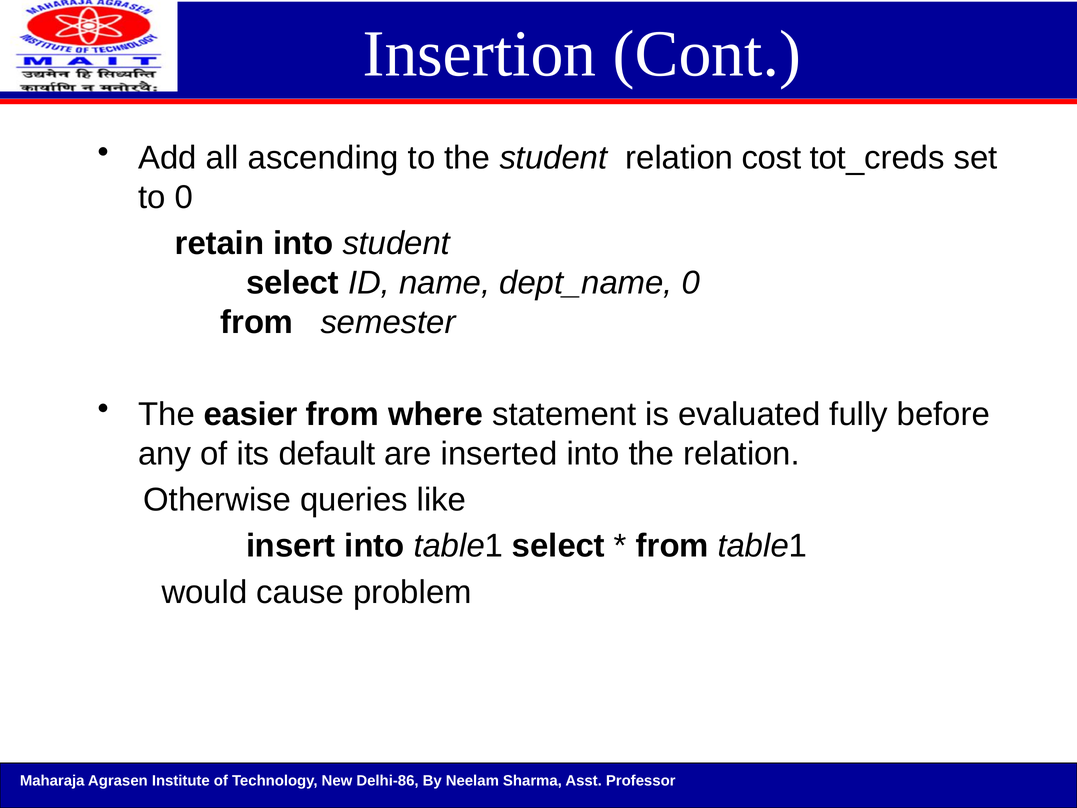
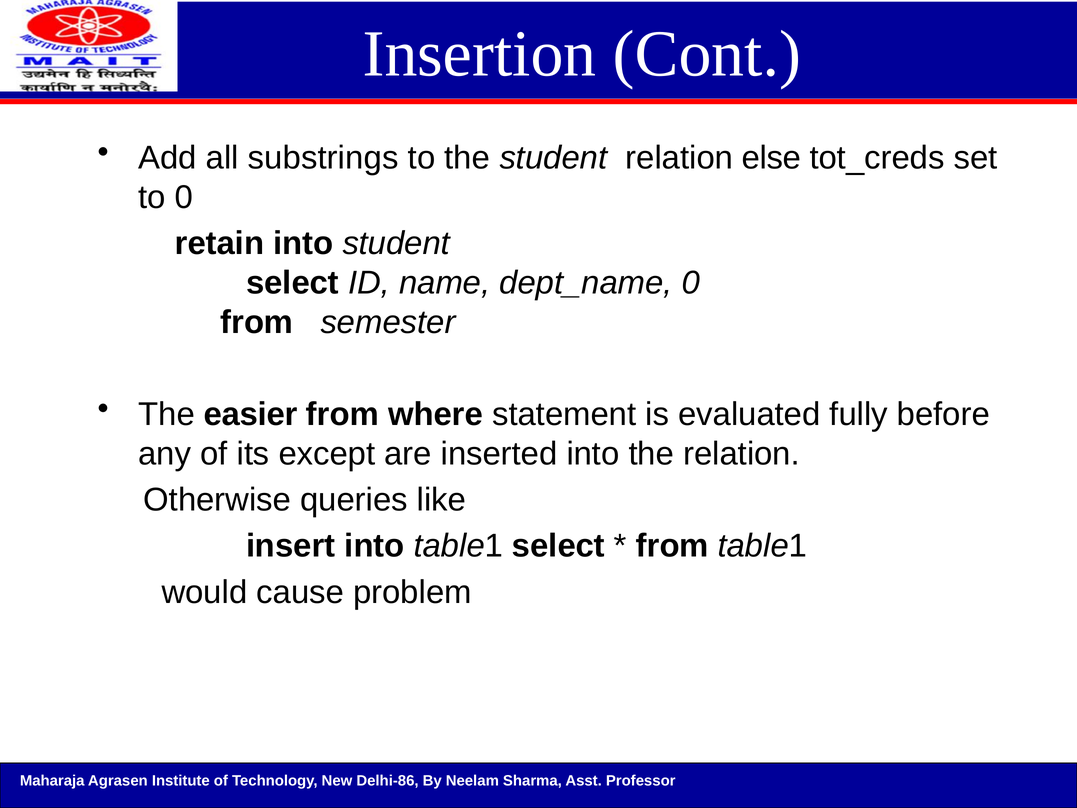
ascending: ascending -> substrings (323, 158)
cost: cost -> else (771, 158)
default: default -> except (327, 454)
